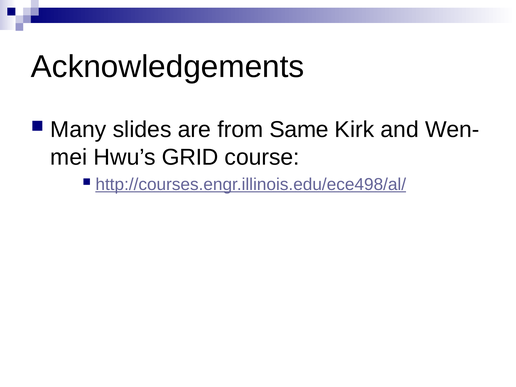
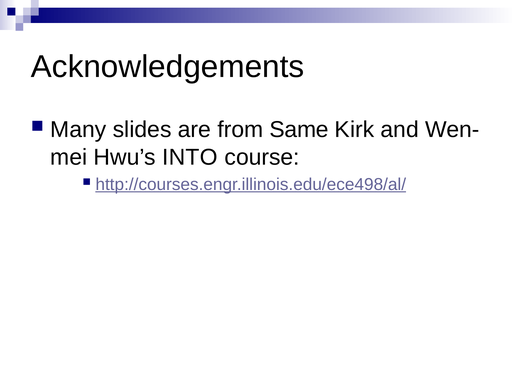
GRID: GRID -> INTO (190, 157)
